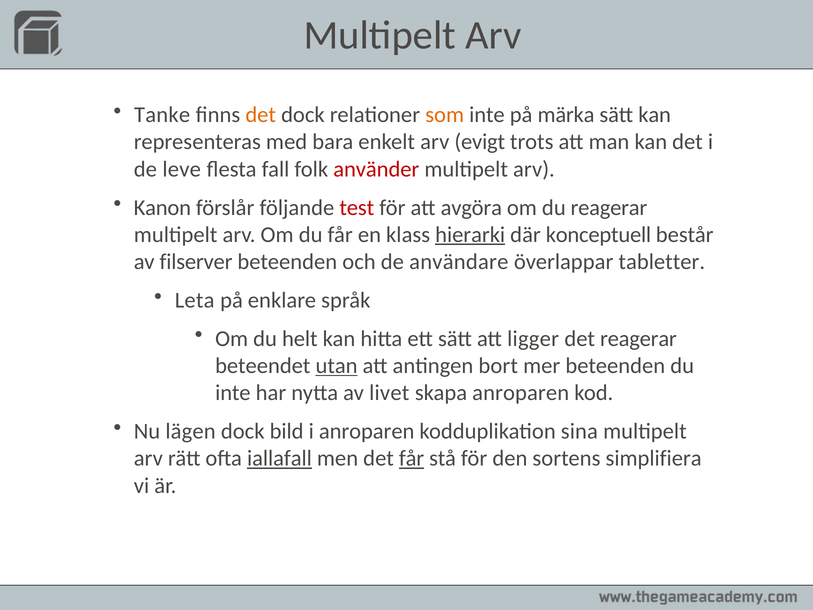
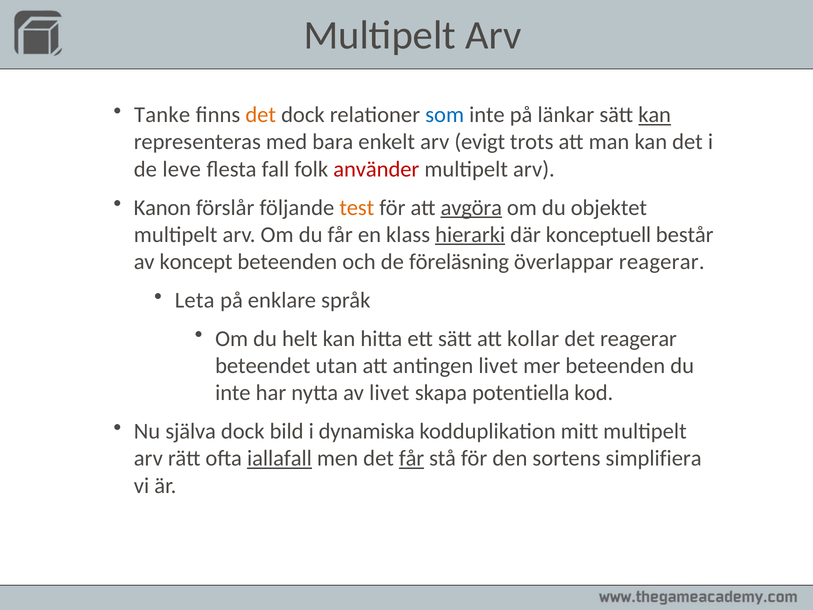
som colour: orange -> blue (445, 115)
märka: märka -> länkar (566, 115)
kan underline: none -> present (655, 115)
test colour: red -> orange (357, 207)
avgöra underline: none -> present (471, 207)
du reagerar: reagerar -> objektet (609, 207)
filserver: filserver -> koncept (196, 262)
användare: användare -> föreläsning (459, 262)
överlappar tabletter: tabletter -> reagerar (662, 262)
ligger: ligger -> kollar (533, 339)
utan underline: present -> none (337, 366)
antingen bort: bort -> livet (498, 366)
skapa anroparen: anroparen -> potentiella (521, 393)
lägen: lägen -> själva (191, 431)
i anroparen: anroparen -> dynamiska (367, 431)
sina: sina -> mitt (580, 431)
